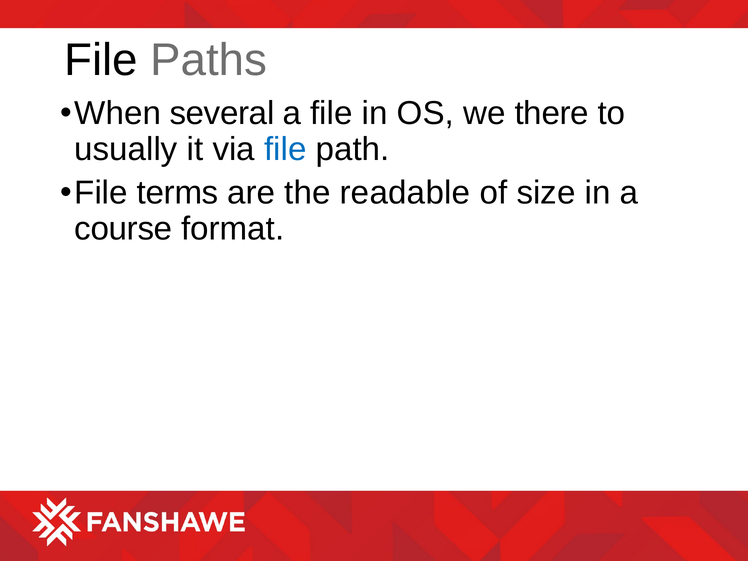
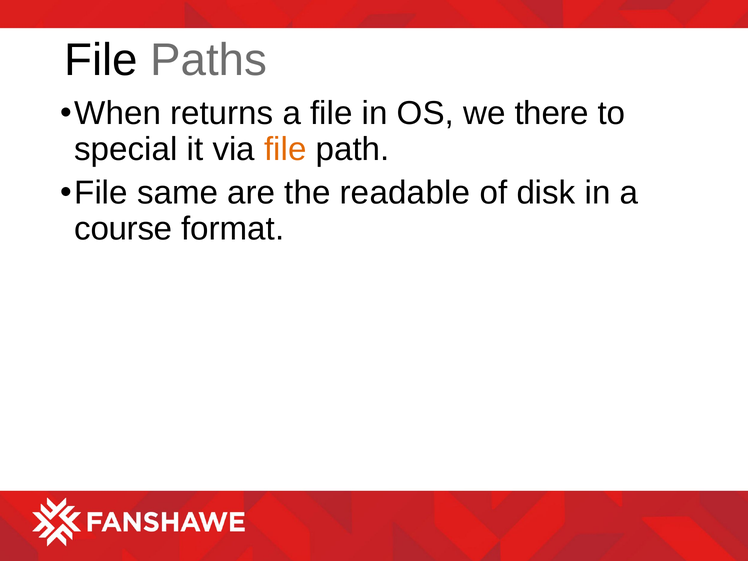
several: several -> returns (222, 113)
usually: usually -> special (126, 149)
file colour: blue -> orange (285, 149)
terms: terms -> same (178, 193)
size: size -> disk (546, 193)
